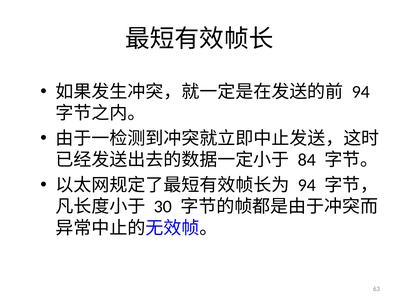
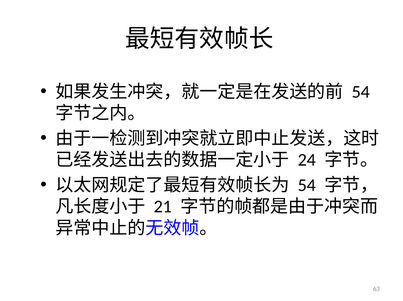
94: 94 -> 54 (361, 92)
84: 84 -> 24 (307, 160)
94: 94 -> 54 (307, 185)
30: 30 -> 21 (163, 207)
